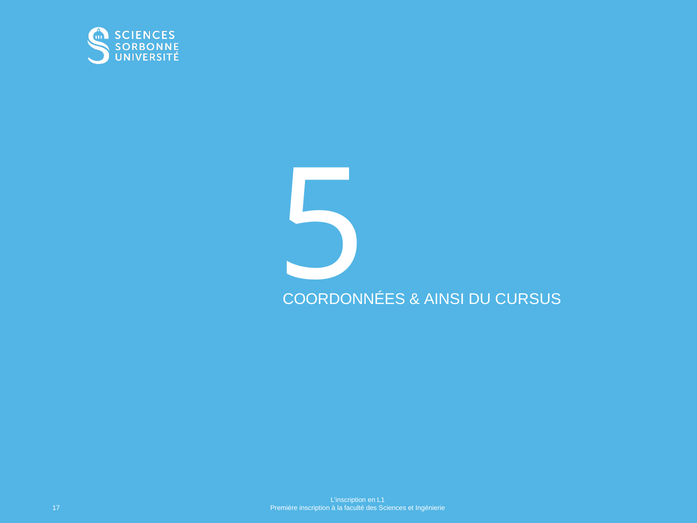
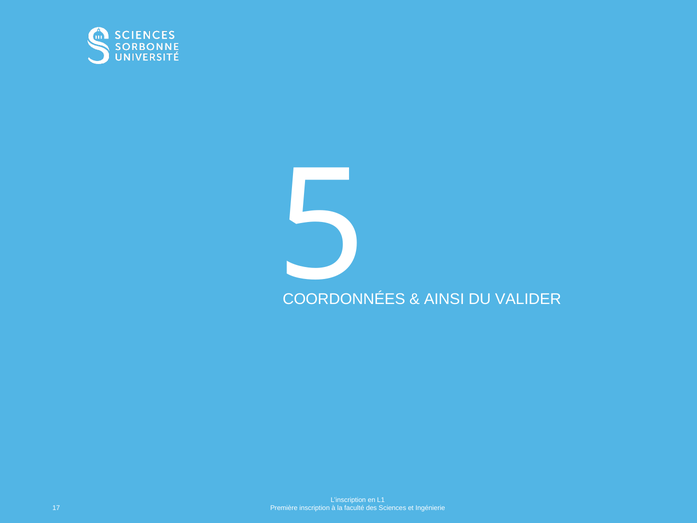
CURSUS: CURSUS -> VALIDER (528, 299)
